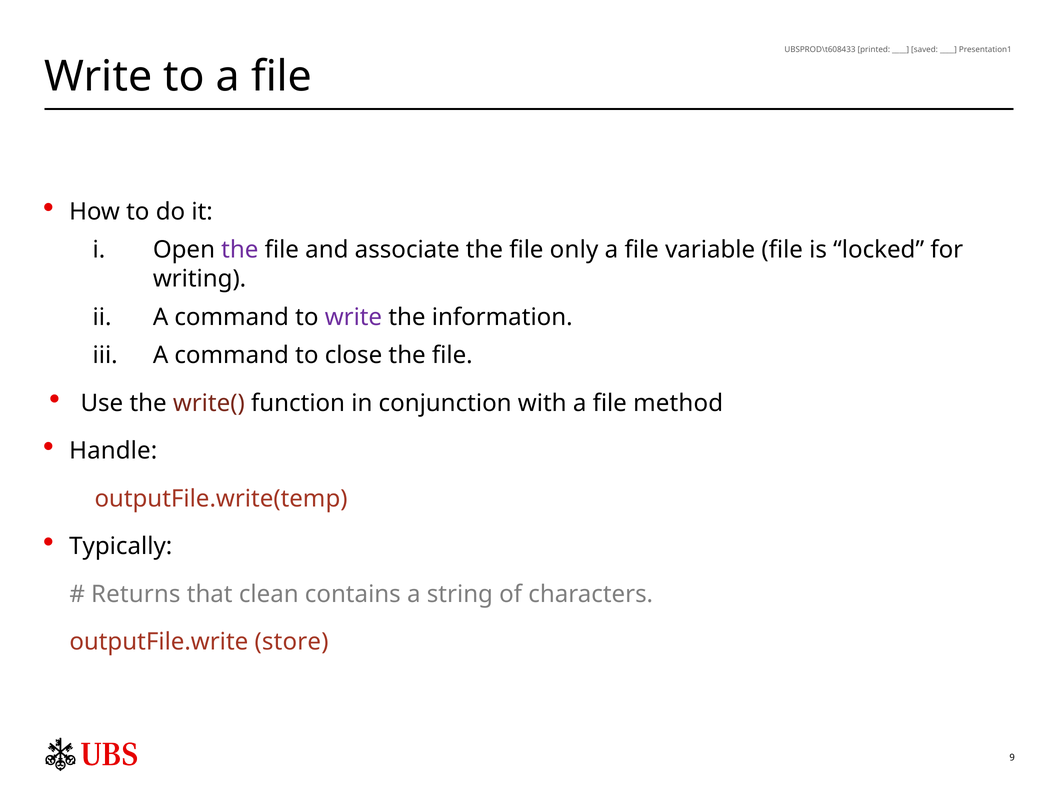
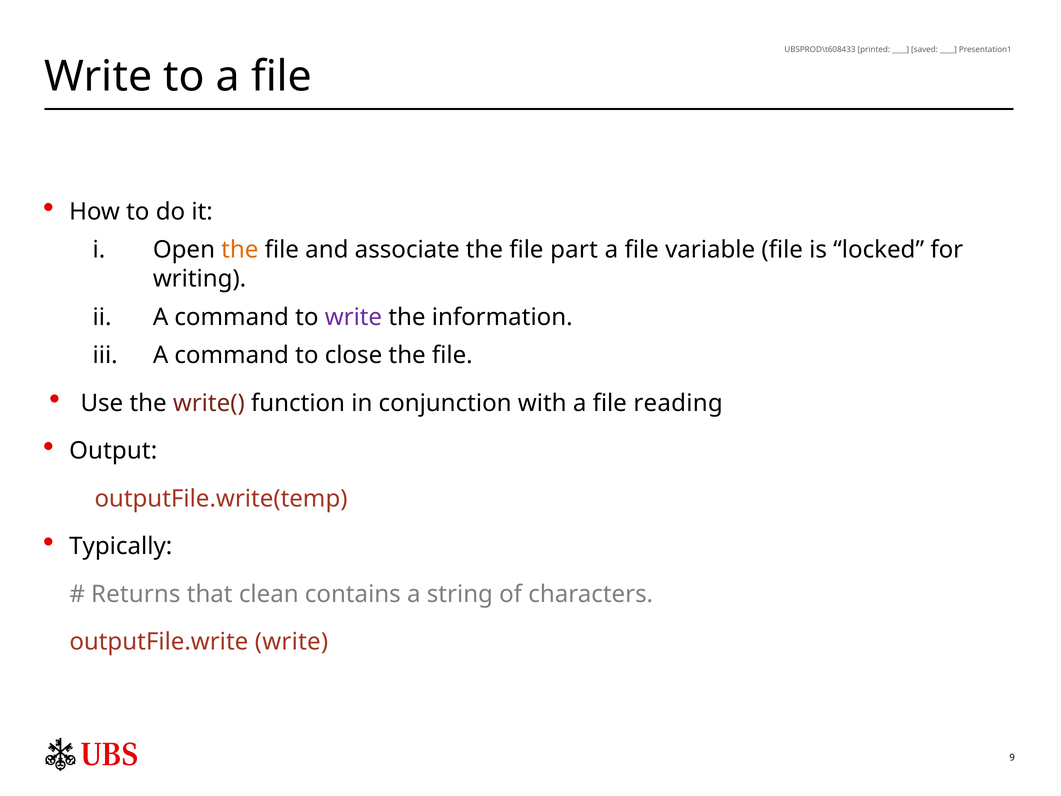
the colour: purple -> orange (240, 250)
only: only -> part (574, 250)
method: method -> reading (678, 403)
Handle: Handle -> Output (113, 451)
outputFile.write store: store -> write (292, 642)
